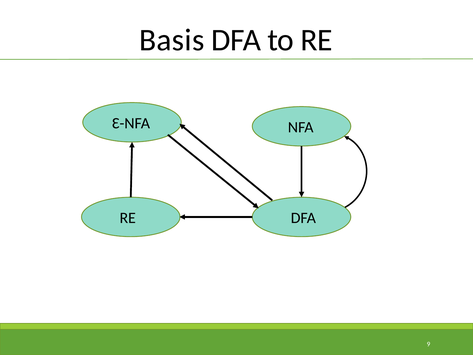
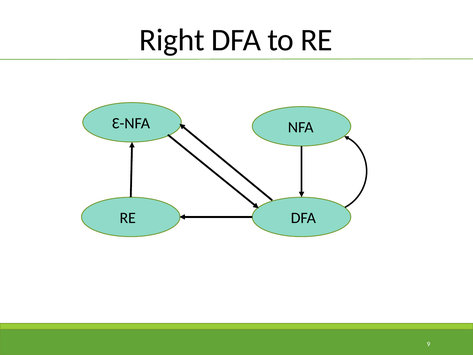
Basis: Basis -> Right (172, 40)
